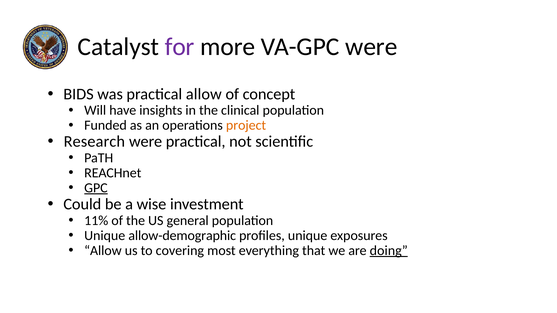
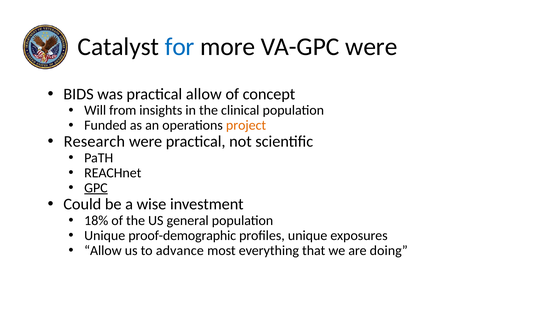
for colour: purple -> blue (180, 47)
have: have -> from (123, 110)
11%: 11% -> 18% (96, 221)
allow-demographic: allow-demographic -> proof-demographic (182, 236)
covering: covering -> advance (180, 251)
doing underline: present -> none (389, 251)
